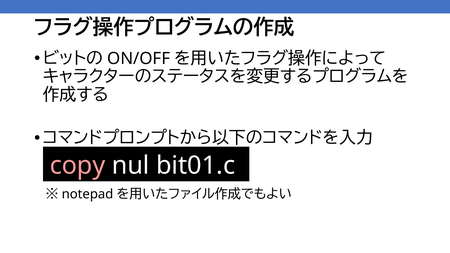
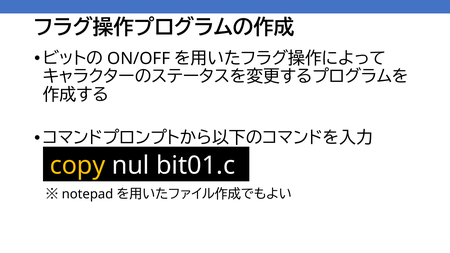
copy colour: pink -> yellow (77, 166)
